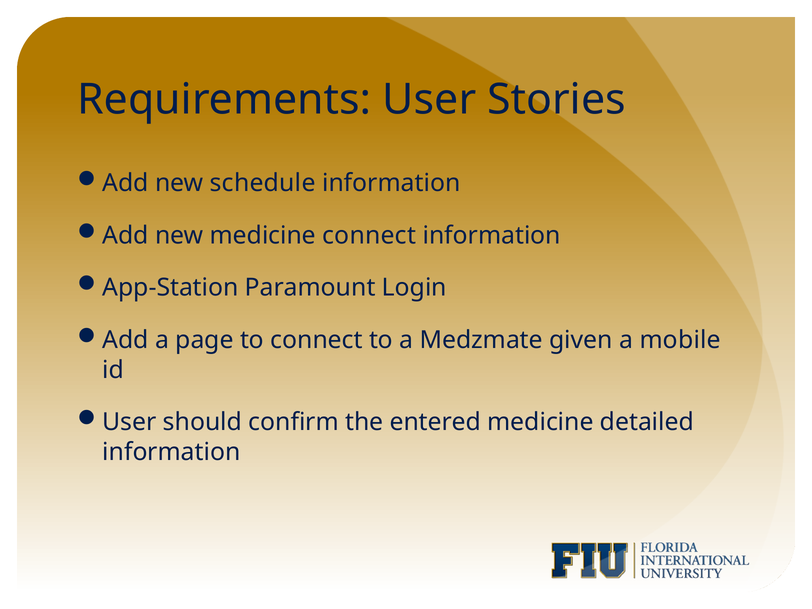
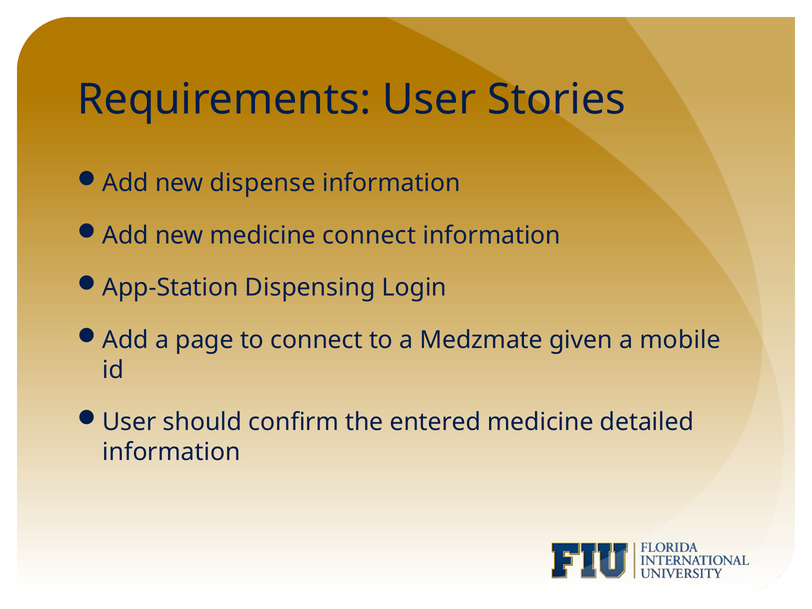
schedule: schedule -> dispense (263, 183)
Paramount: Paramount -> Dispensing (310, 288)
